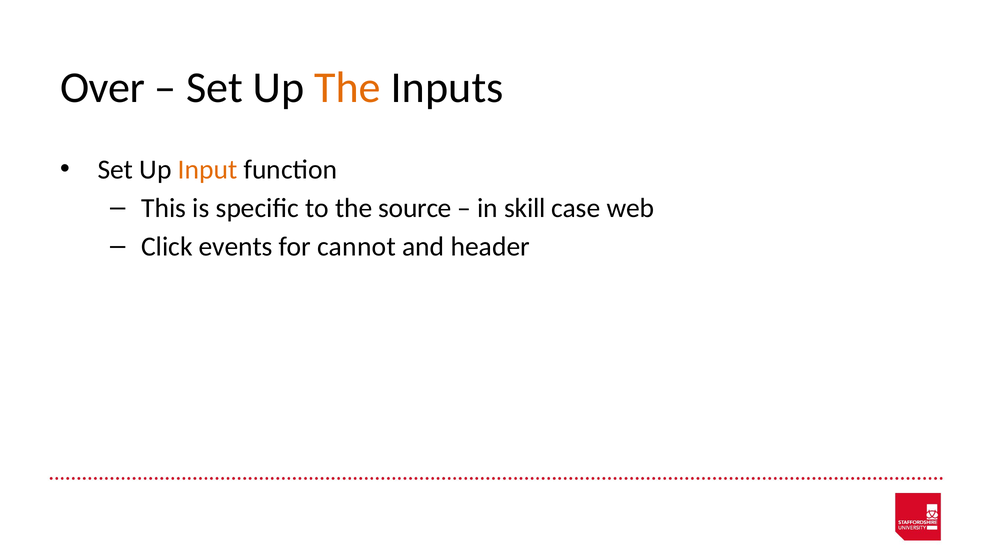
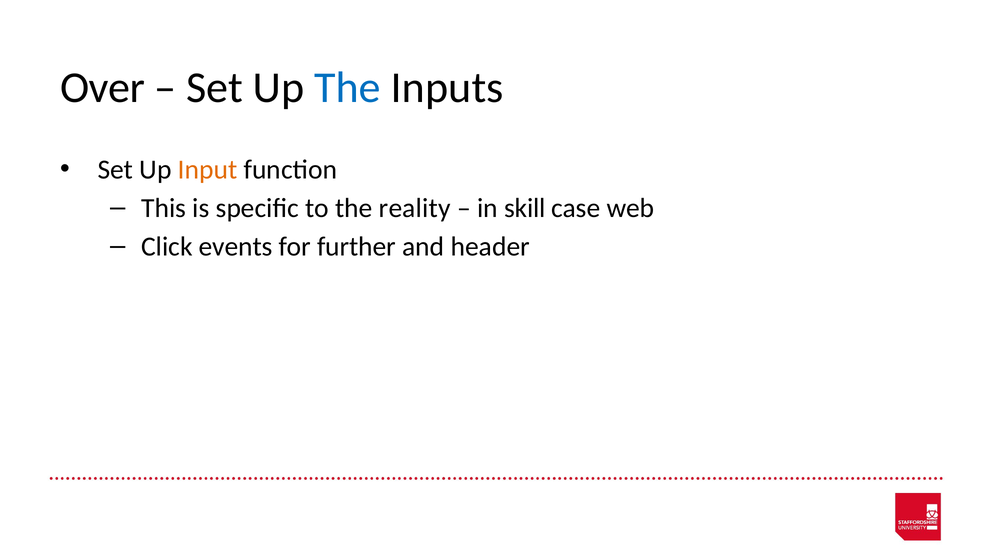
The colour: orange -> blue (348, 88)
source: source -> reality (415, 208)
cannot: cannot -> further (357, 247)
